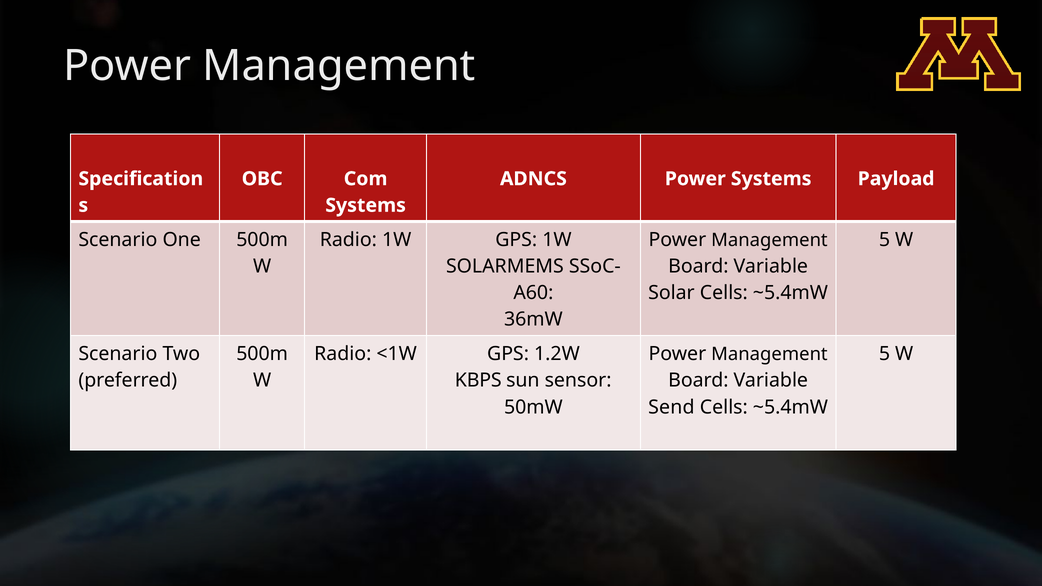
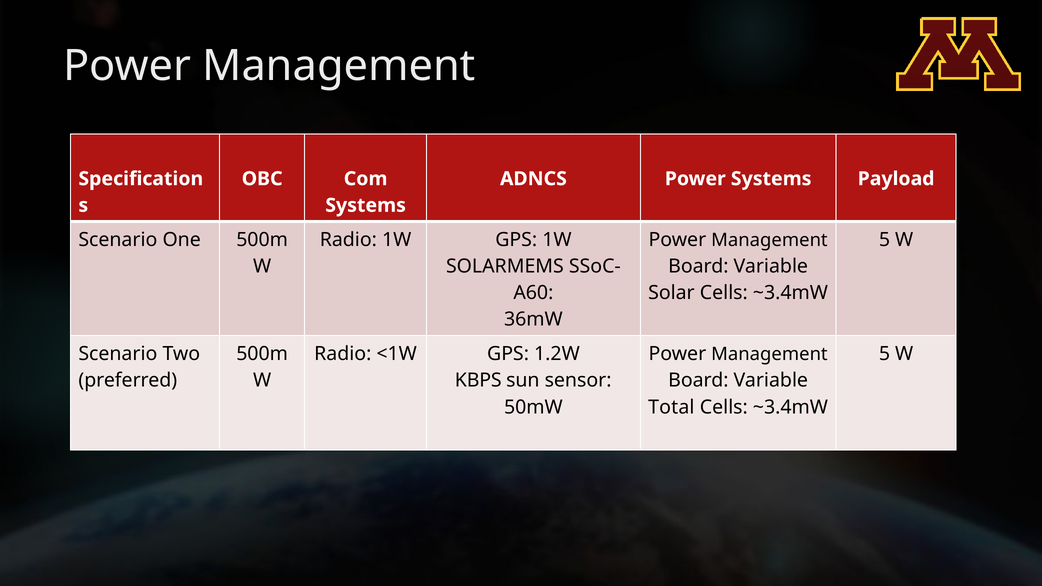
Solar Cells ~5.4mW: ~5.4mW -> ~3.4mW (790, 293)
Send: Send -> Total (671, 407)
~5.4mW: ~5.4mW -> ~3.4mW (790, 407)
